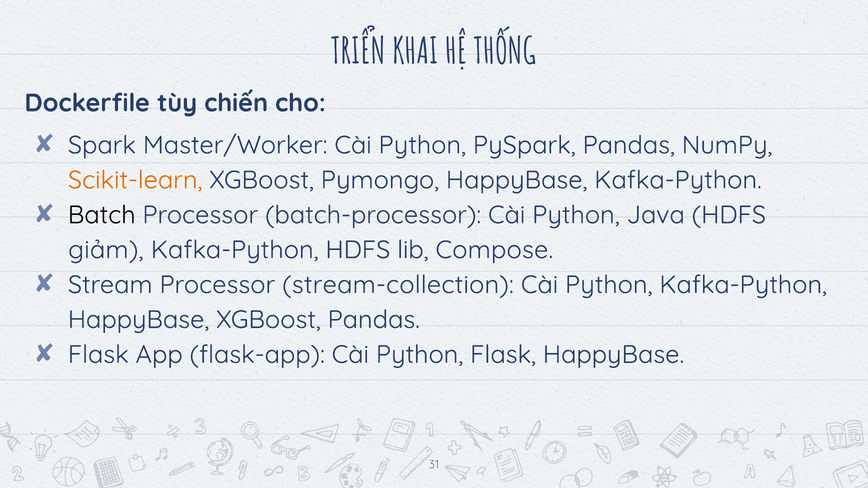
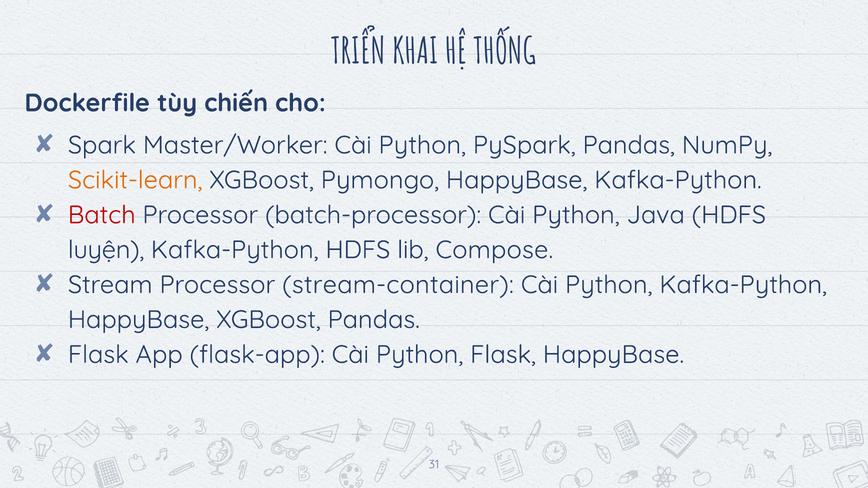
Batch colour: black -> red (102, 215)
giảm: giảm -> luyện (106, 250)
stream-collection: stream-collection -> stream-container (398, 285)
